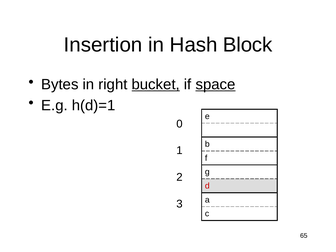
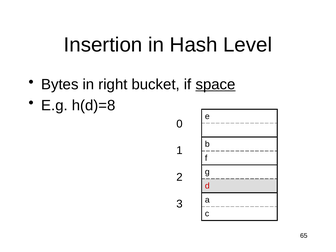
Block: Block -> Level (248, 45)
bucket underline: present -> none (156, 84)
h(d)=1: h(d)=1 -> h(d)=8 (94, 105)
